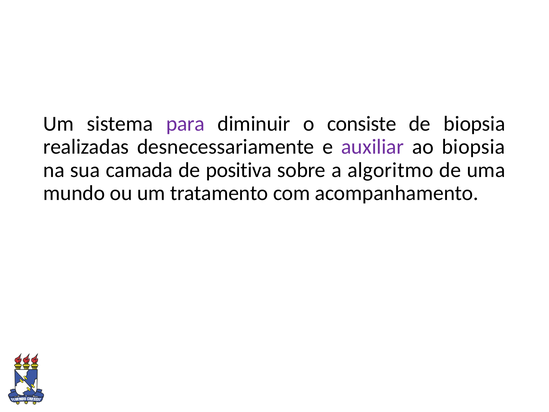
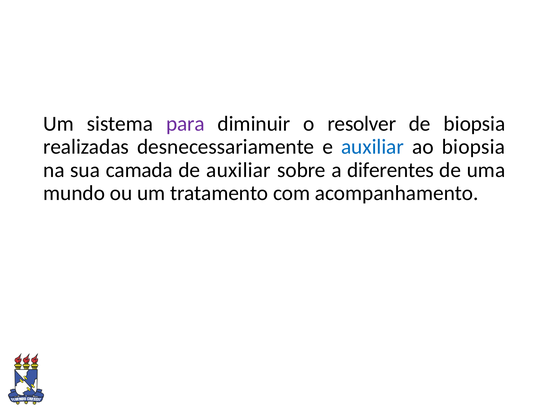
consiste: consiste -> resolver (362, 124)
auxiliar colour: purple -> blue (373, 147)
de positiva: positiva -> auxiliar (239, 170)
algoritmo: algoritmo -> diferentes (391, 170)
